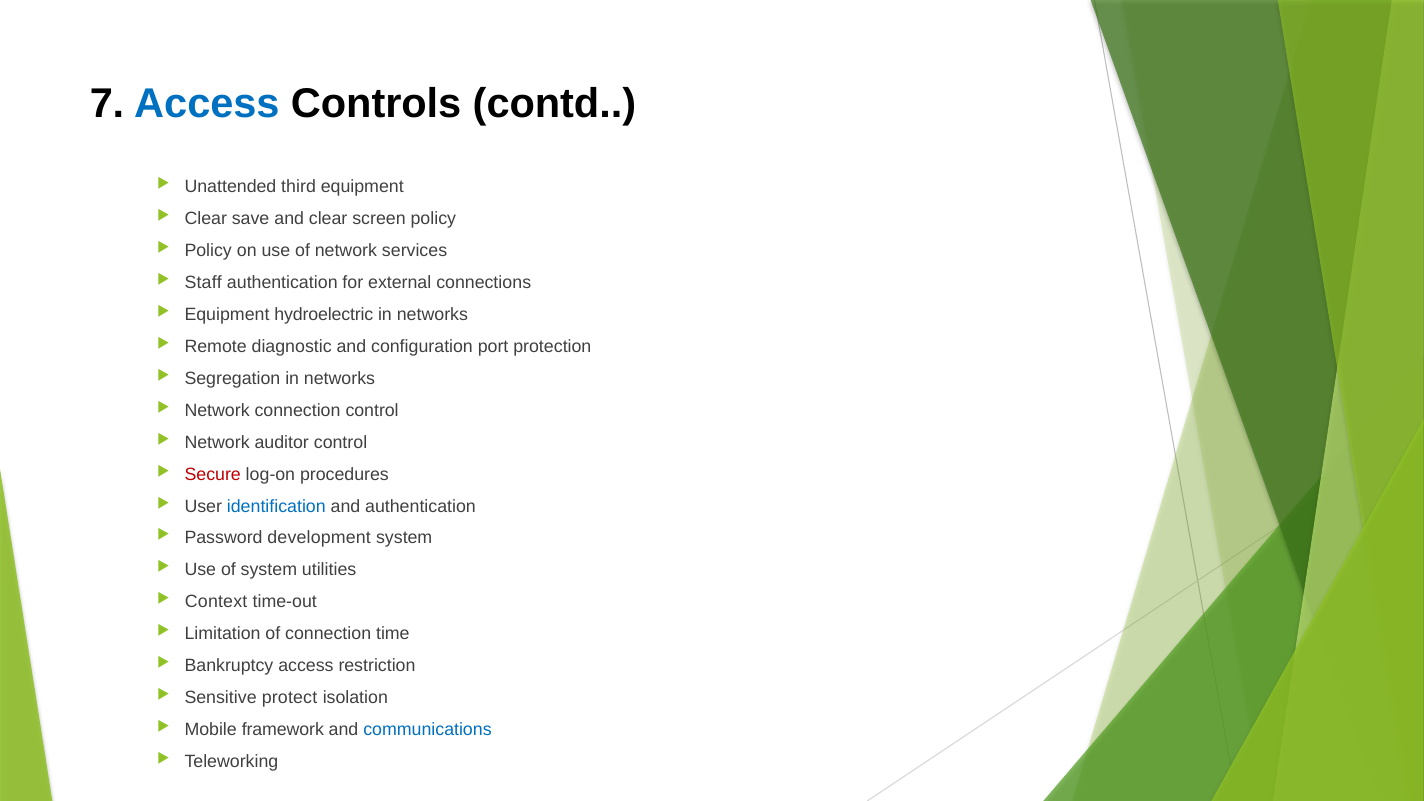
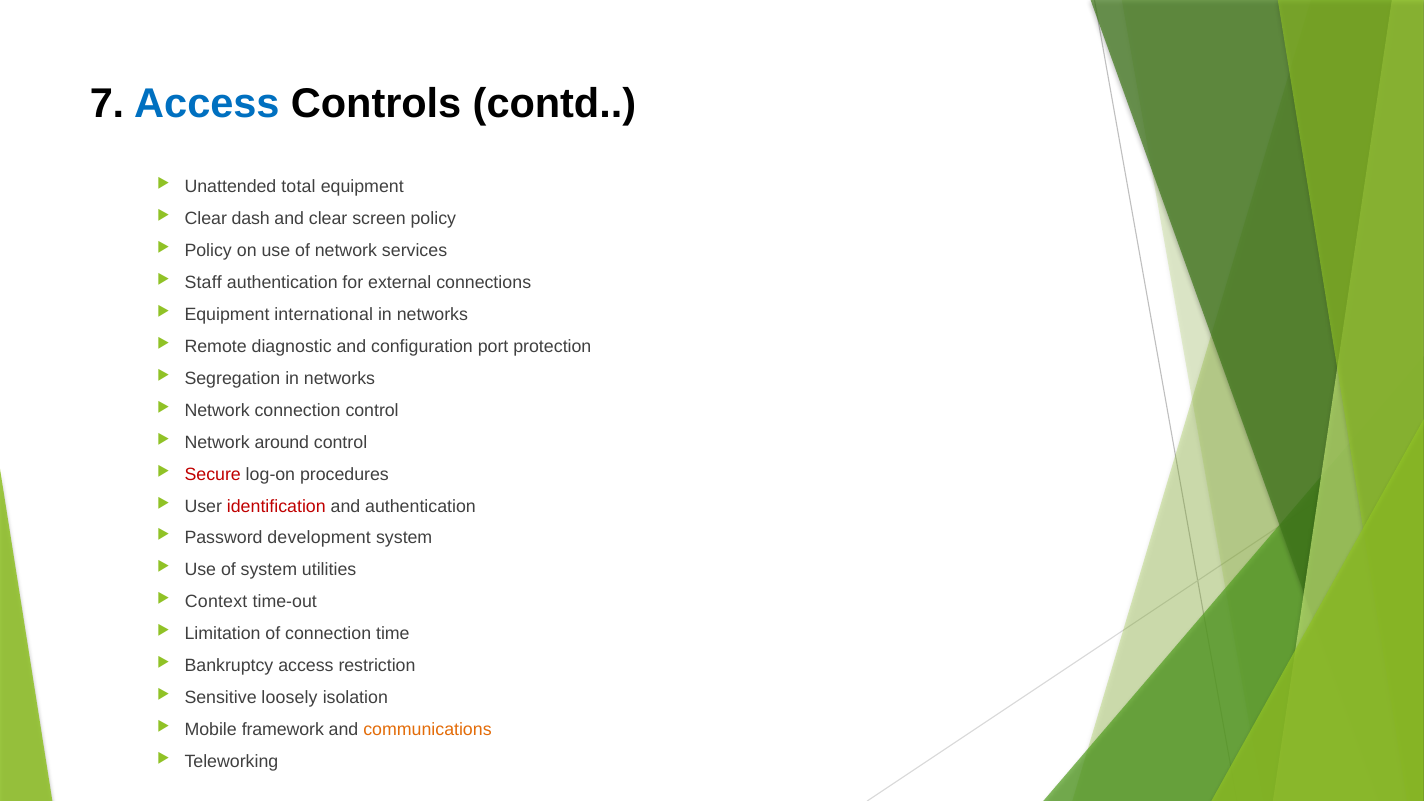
third: third -> total (298, 187)
save: save -> dash (251, 219)
hydroelectric: hydroelectric -> international (324, 315)
auditor: auditor -> around (282, 442)
identification colour: blue -> red (276, 506)
protect: protect -> loosely (290, 698)
communications colour: blue -> orange (427, 730)
